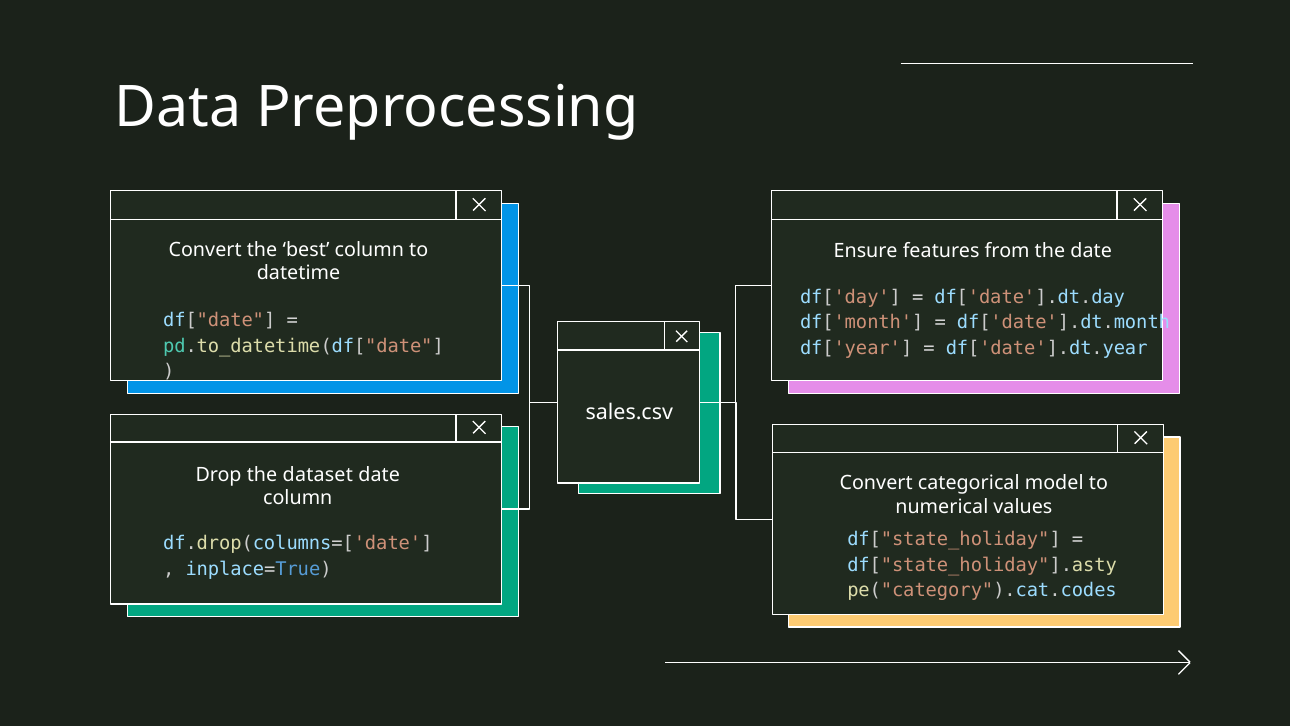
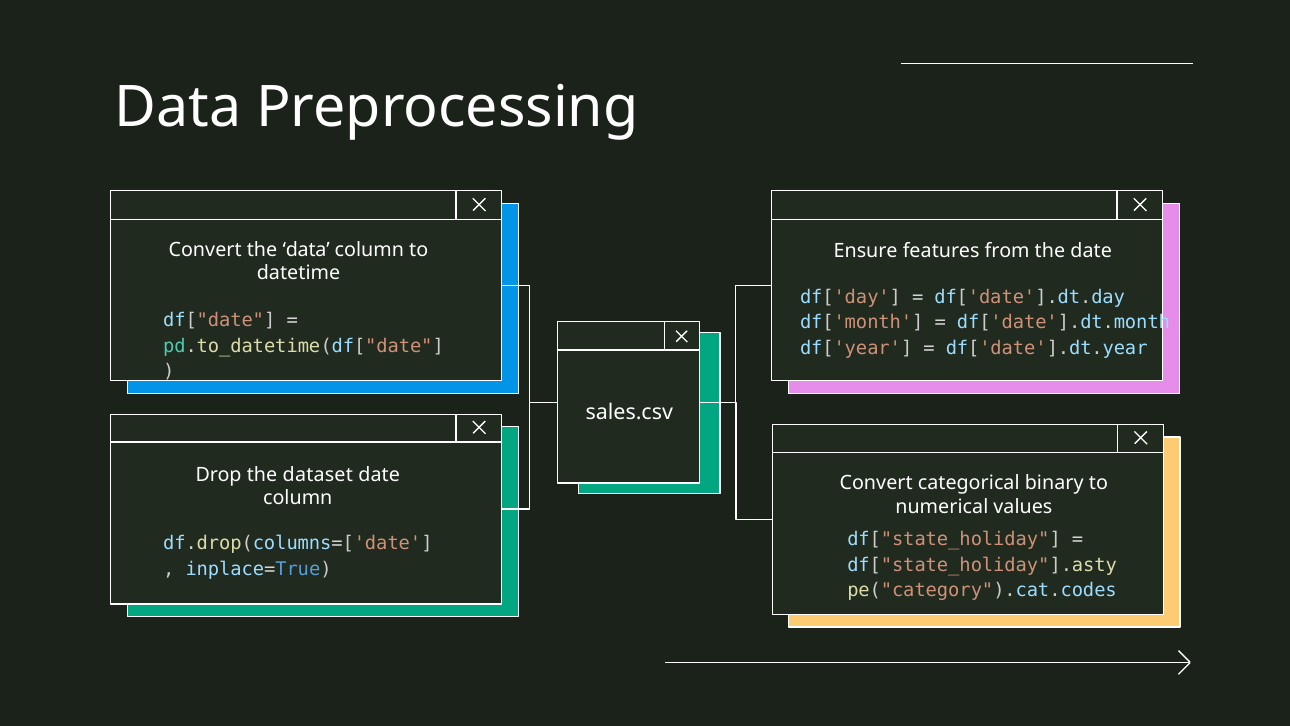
the best: best -> data (306, 250)
model: model -> binary (1054, 483)
